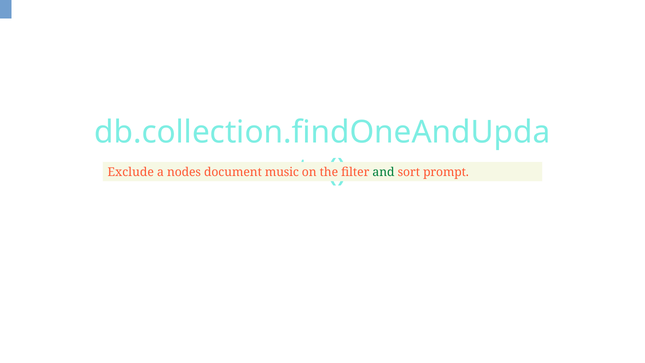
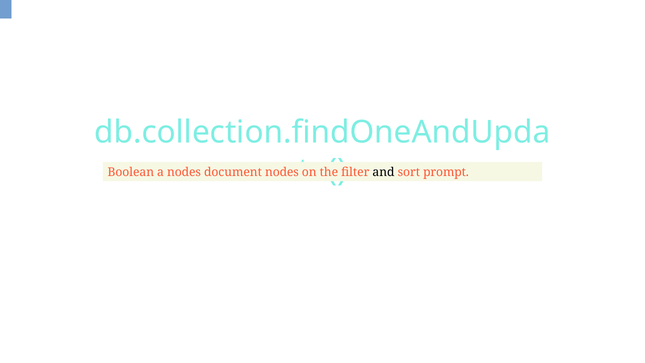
Exclude: Exclude -> Boolean (131, 172)
document music: music -> nodes (282, 172)
and colour: green -> black (384, 172)
